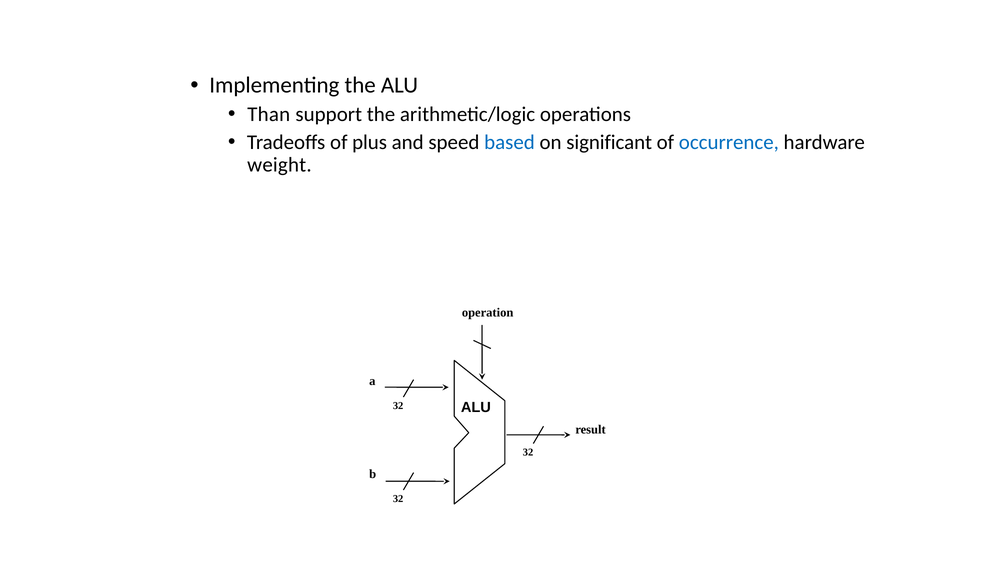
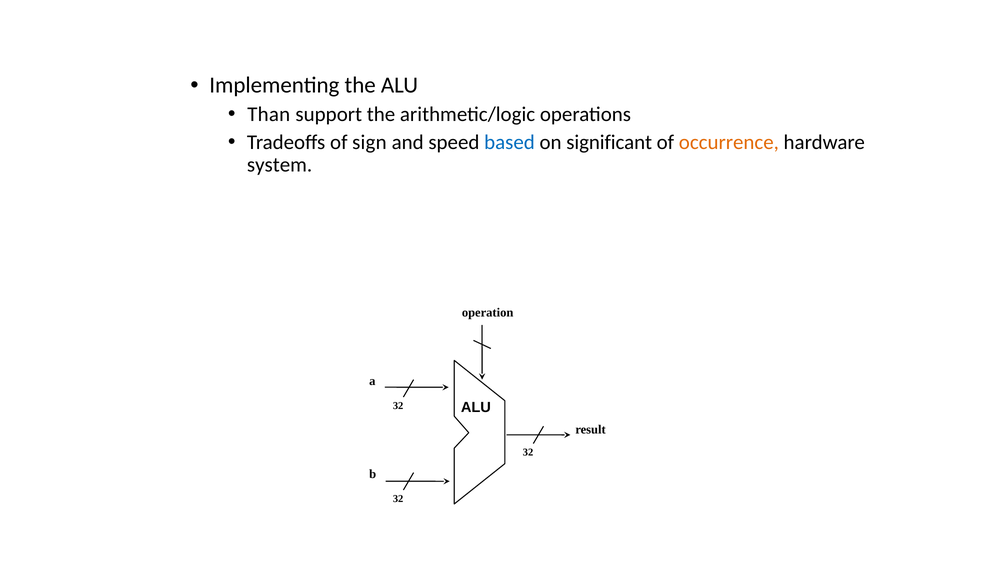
plus: plus -> sign (369, 142)
occurrence colour: blue -> orange (729, 142)
weight: weight -> system (280, 165)
